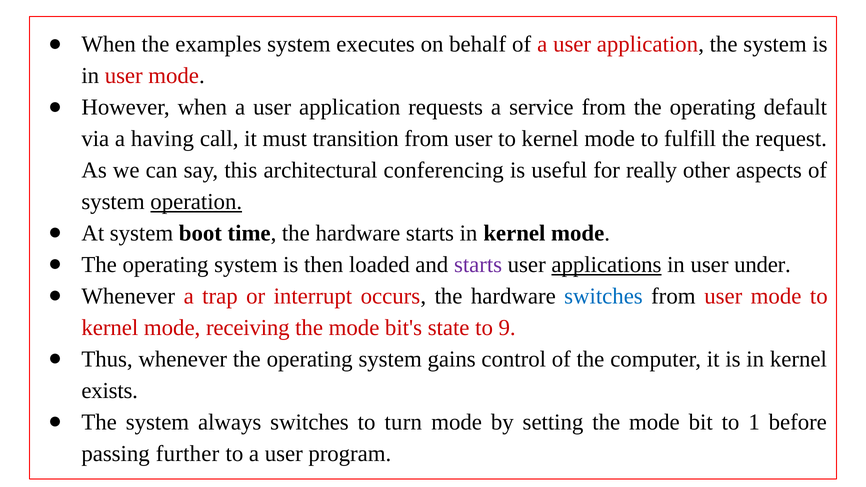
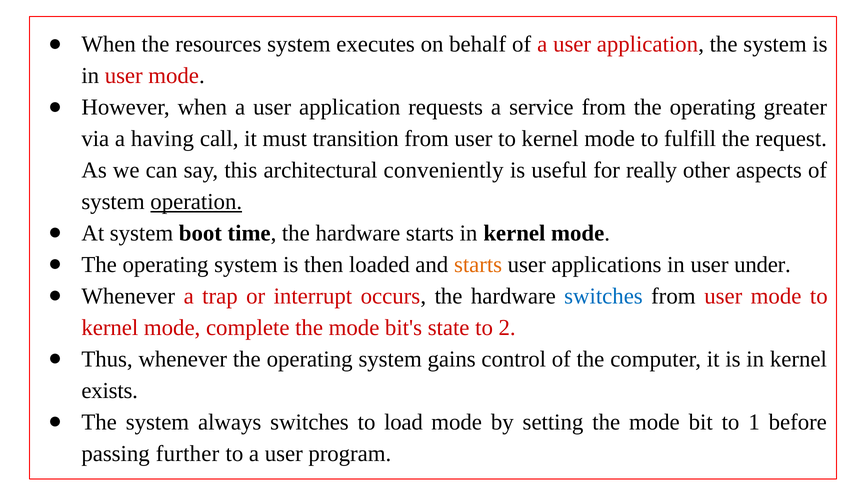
examples: examples -> resources (218, 44)
default: default -> greater (795, 107)
conferencing: conferencing -> conveniently (444, 170)
starts colour: purple -> orange (478, 265)
applications underline: present -> none (606, 265)
receiving: receiving -> complete (248, 328)
9: 9 -> 2 (507, 328)
turn: turn -> load (404, 422)
